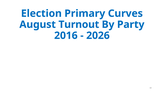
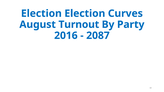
Election Primary: Primary -> Election (85, 13)
2026: 2026 -> 2087 (98, 36)
